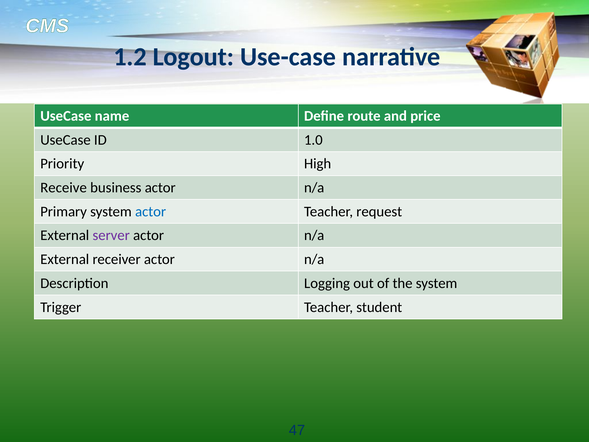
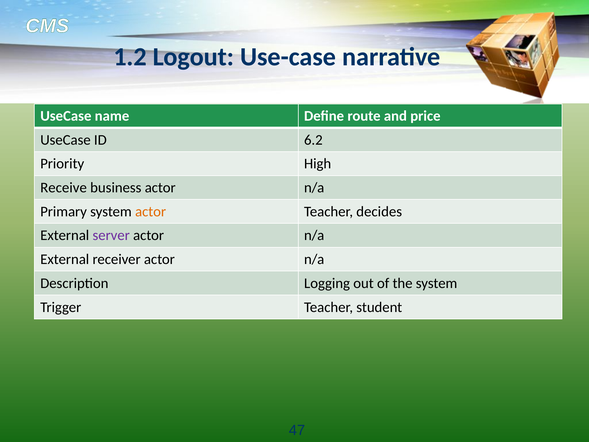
1.0: 1.0 -> 6.2 (313, 140)
actor colour: blue -> orange (151, 211)
request: request -> decides (379, 211)
